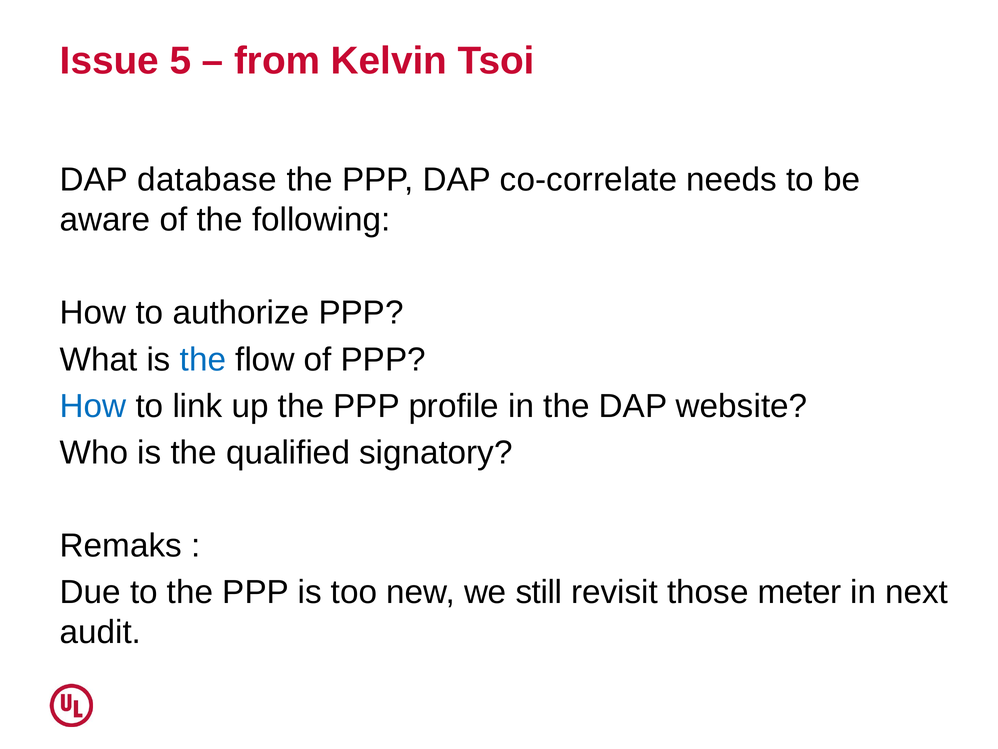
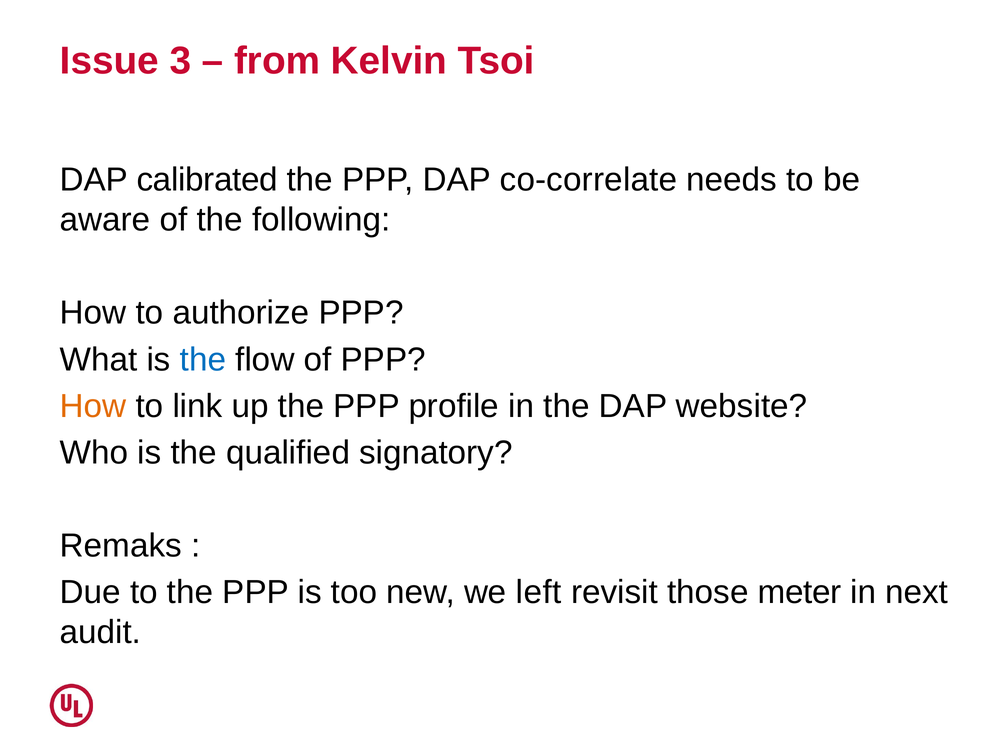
5: 5 -> 3 (180, 61)
database: database -> calibrated (207, 180)
How colour: blue -> orange (93, 406)
still: still -> left (539, 592)
